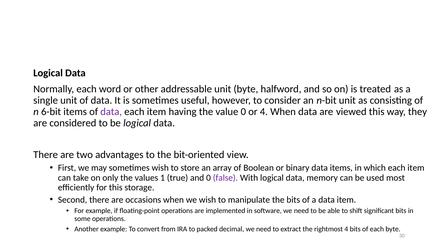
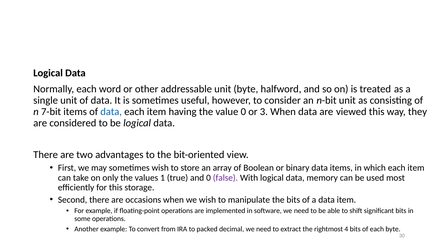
6-bit: 6-bit -> 7-bit (51, 111)
data colour: purple -> blue (111, 111)
or 4: 4 -> 3 (264, 111)
